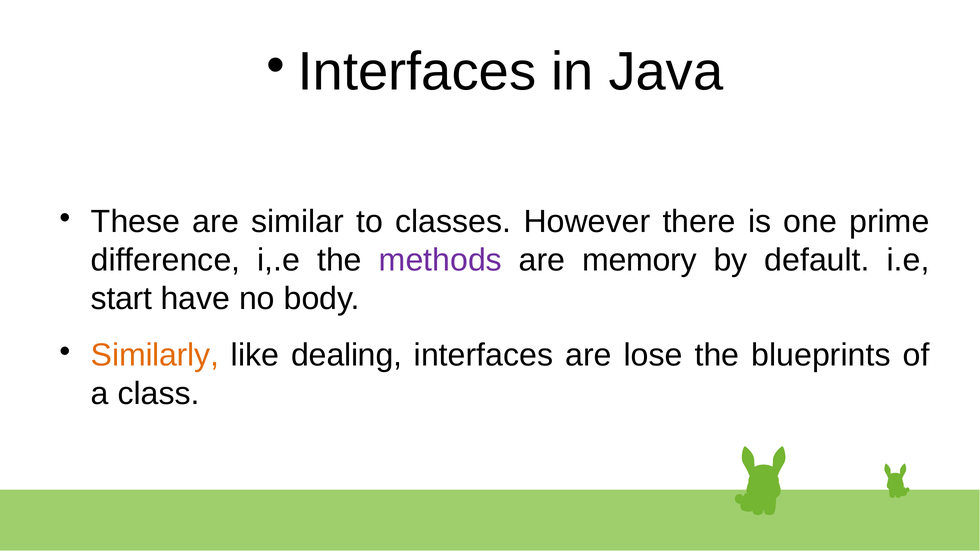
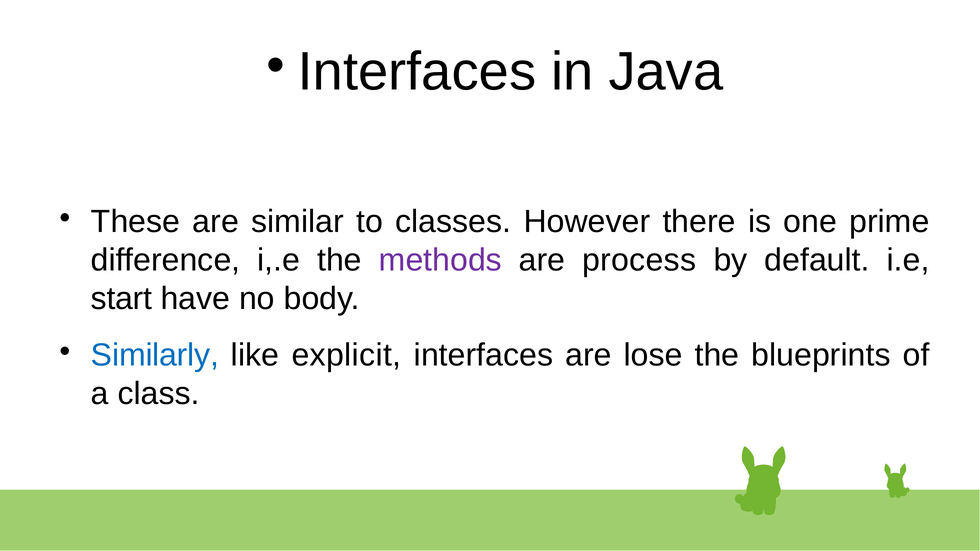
memory: memory -> process (639, 260)
Similarly colour: orange -> blue (155, 355)
dealing: dealing -> explicit (346, 355)
